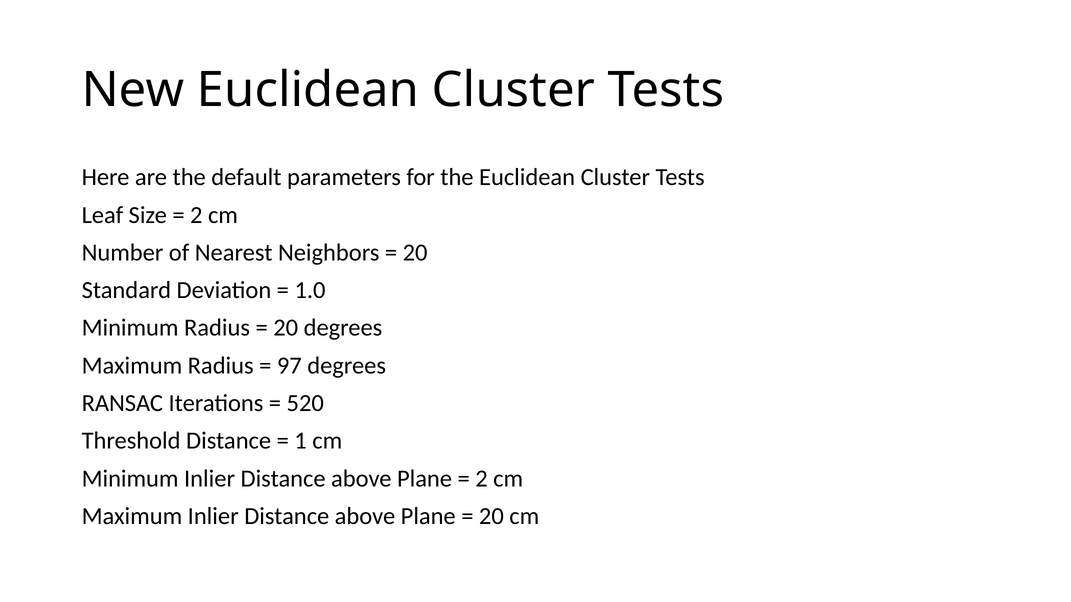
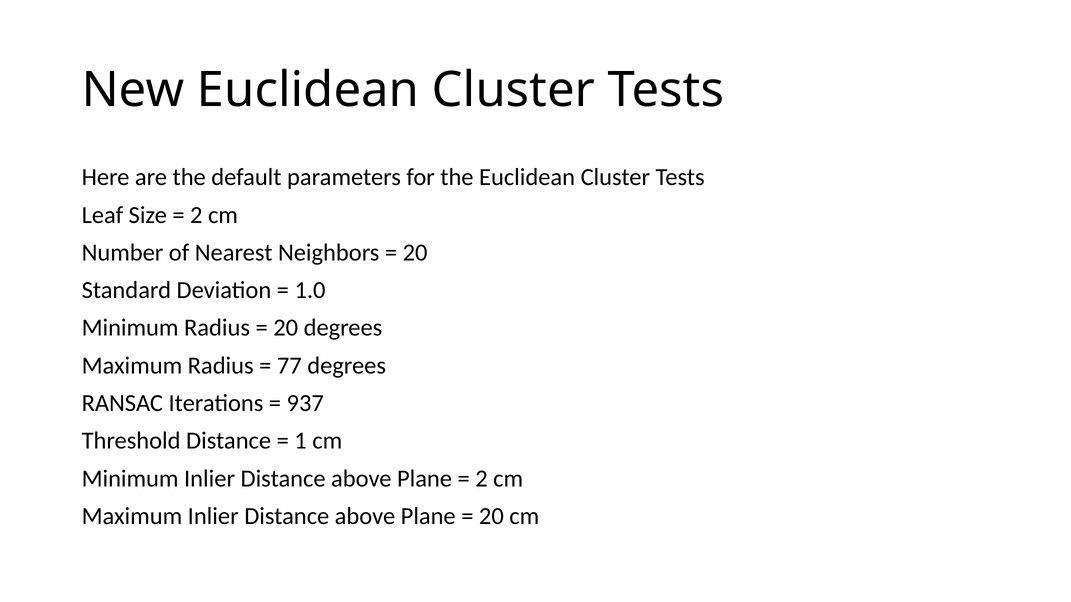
97: 97 -> 77 (289, 366)
520: 520 -> 937 (305, 403)
